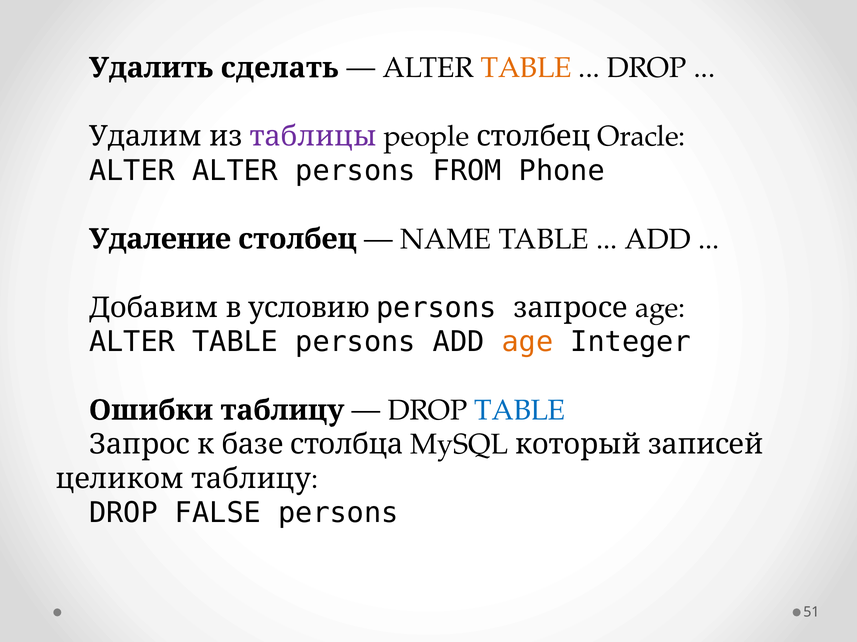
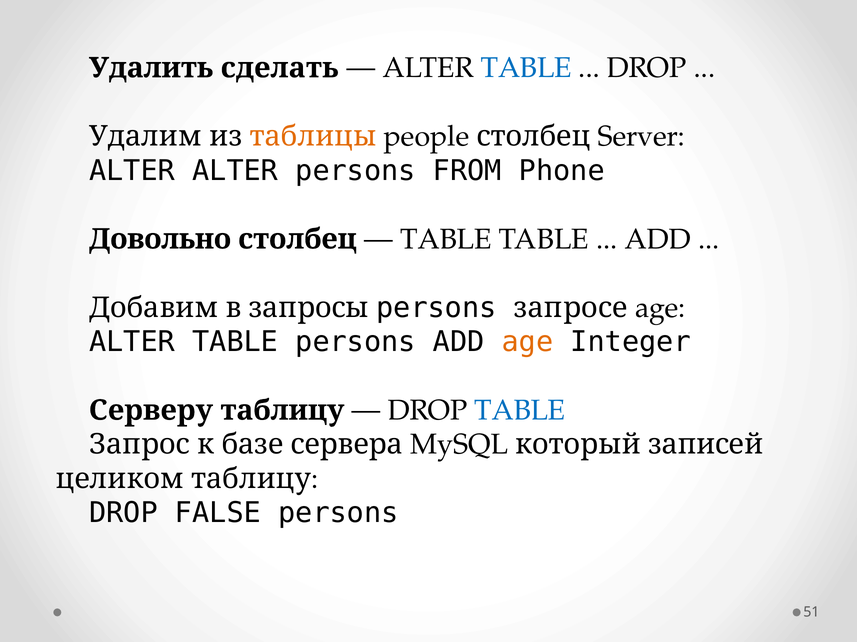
TABLE colour: orange -> blue (526, 68)
таблицы colour: purple -> orange (313, 137)
Oracle: Oracle -> Server (641, 137)
Удаление: Удаление -> Довольно (160, 239)
NAME: NAME -> TABLE (446, 239)
условию: условию -> запросы (309, 308)
Ошибки: Ошибки -> Серверу (151, 411)
столбца: столбца -> сервера (347, 445)
